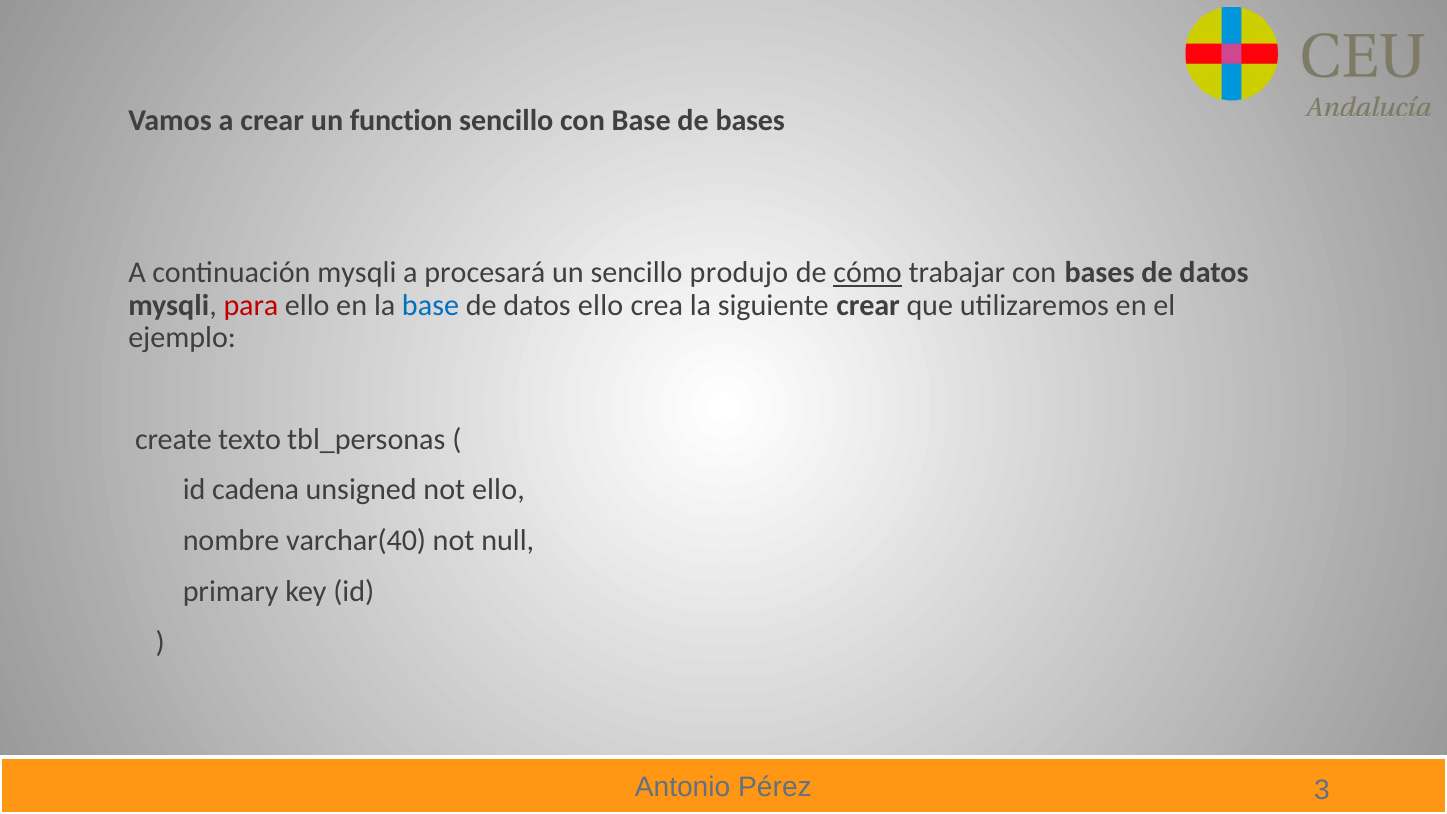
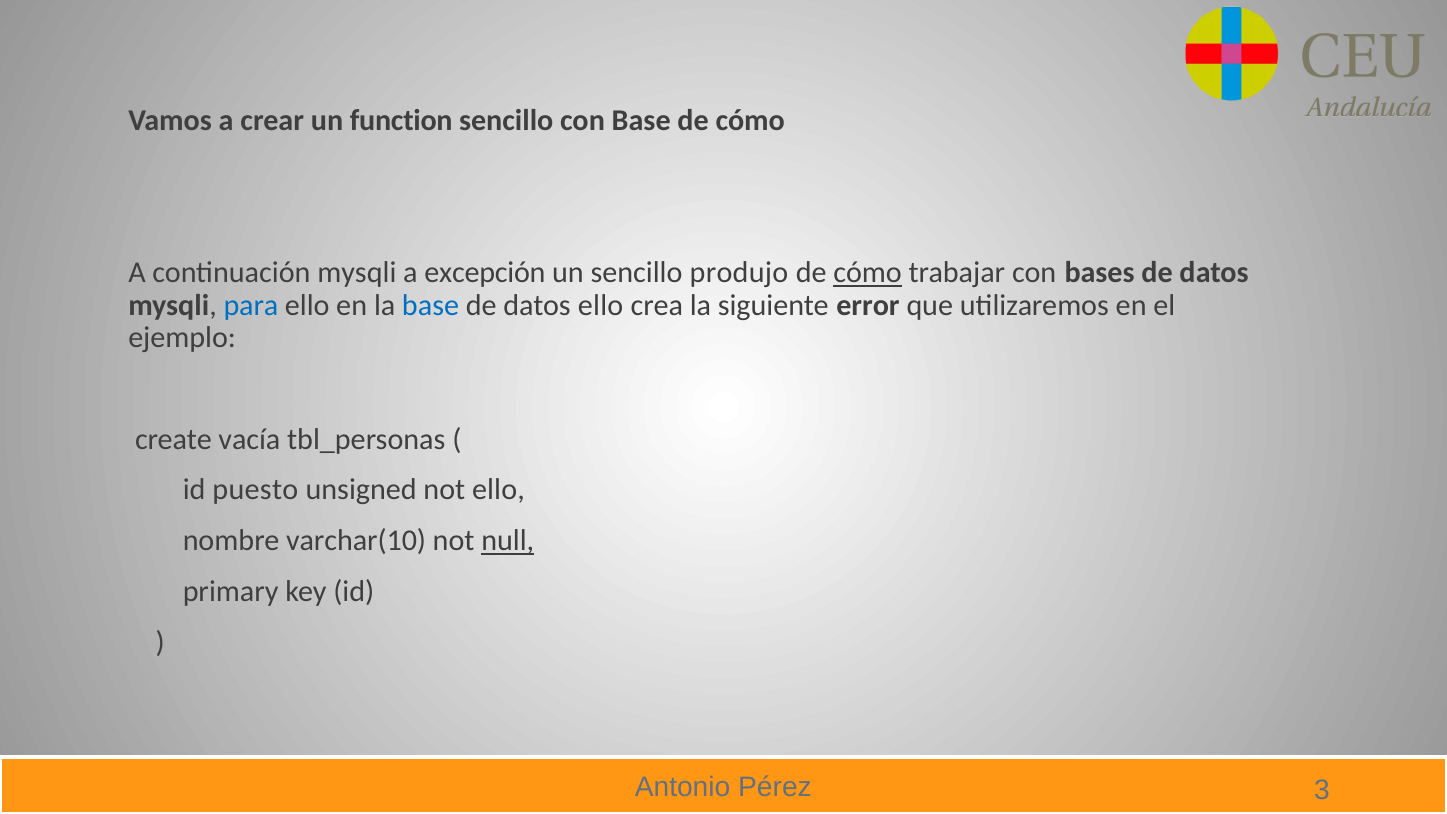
Base de bases: bases -> cómo (750, 121)
procesará: procesará -> excepción (485, 273)
para colour: red -> blue (251, 305)
siguiente crear: crear -> error (868, 305)
texto: texto -> vacía (249, 439)
cadena: cadena -> puesto (255, 490)
varchar(40: varchar(40 -> varchar(10 (356, 541)
null underline: none -> present (508, 541)
